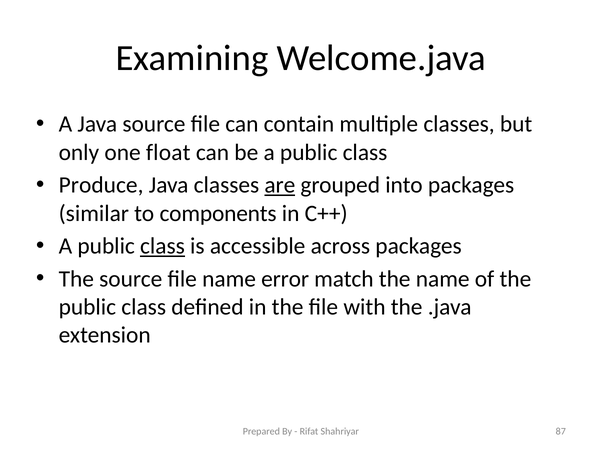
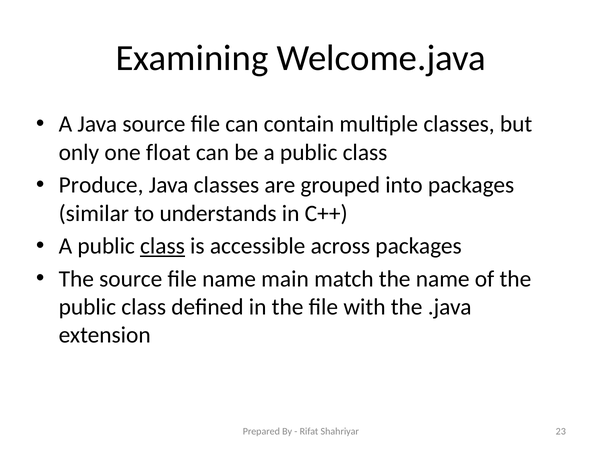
are underline: present -> none (280, 185)
components: components -> understands (218, 213)
error: error -> main (285, 279)
87: 87 -> 23 (561, 431)
